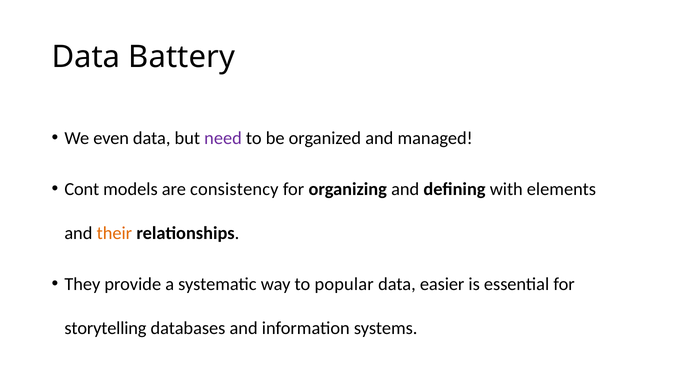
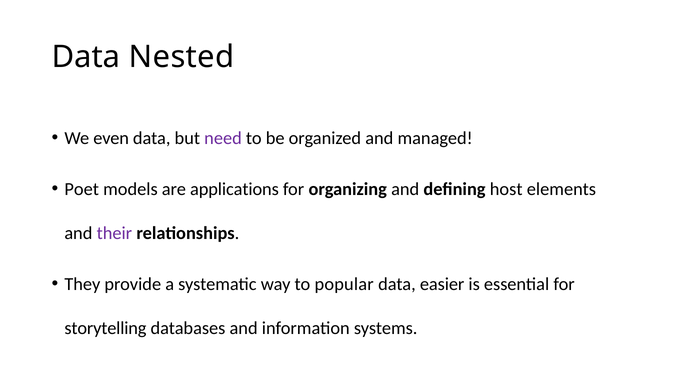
Battery: Battery -> Nested (182, 57)
Cont: Cont -> Poet (82, 189)
consistency: consistency -> applications (234, 189)
with: with -> host (506, 189)
their colour: orange -> purple (114, 234)
